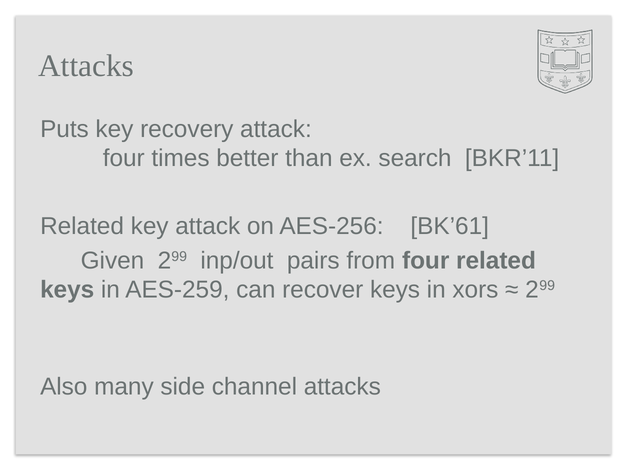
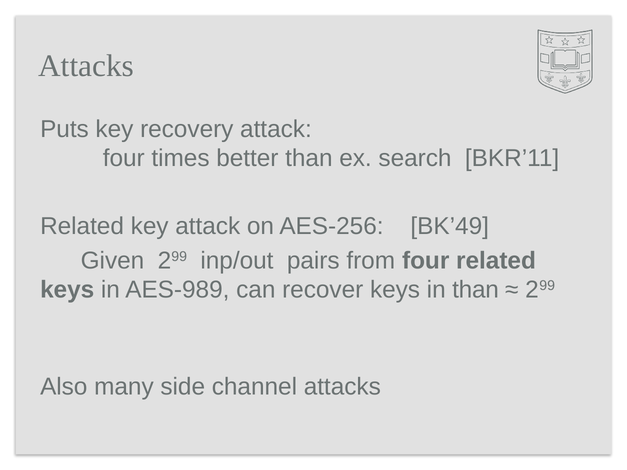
BK’61: BK’61 -> BK’49 (450, 227)
AES-259: AES-259 -> AES-989 (177, 290)
in xors: xors -> than (476, 290)
